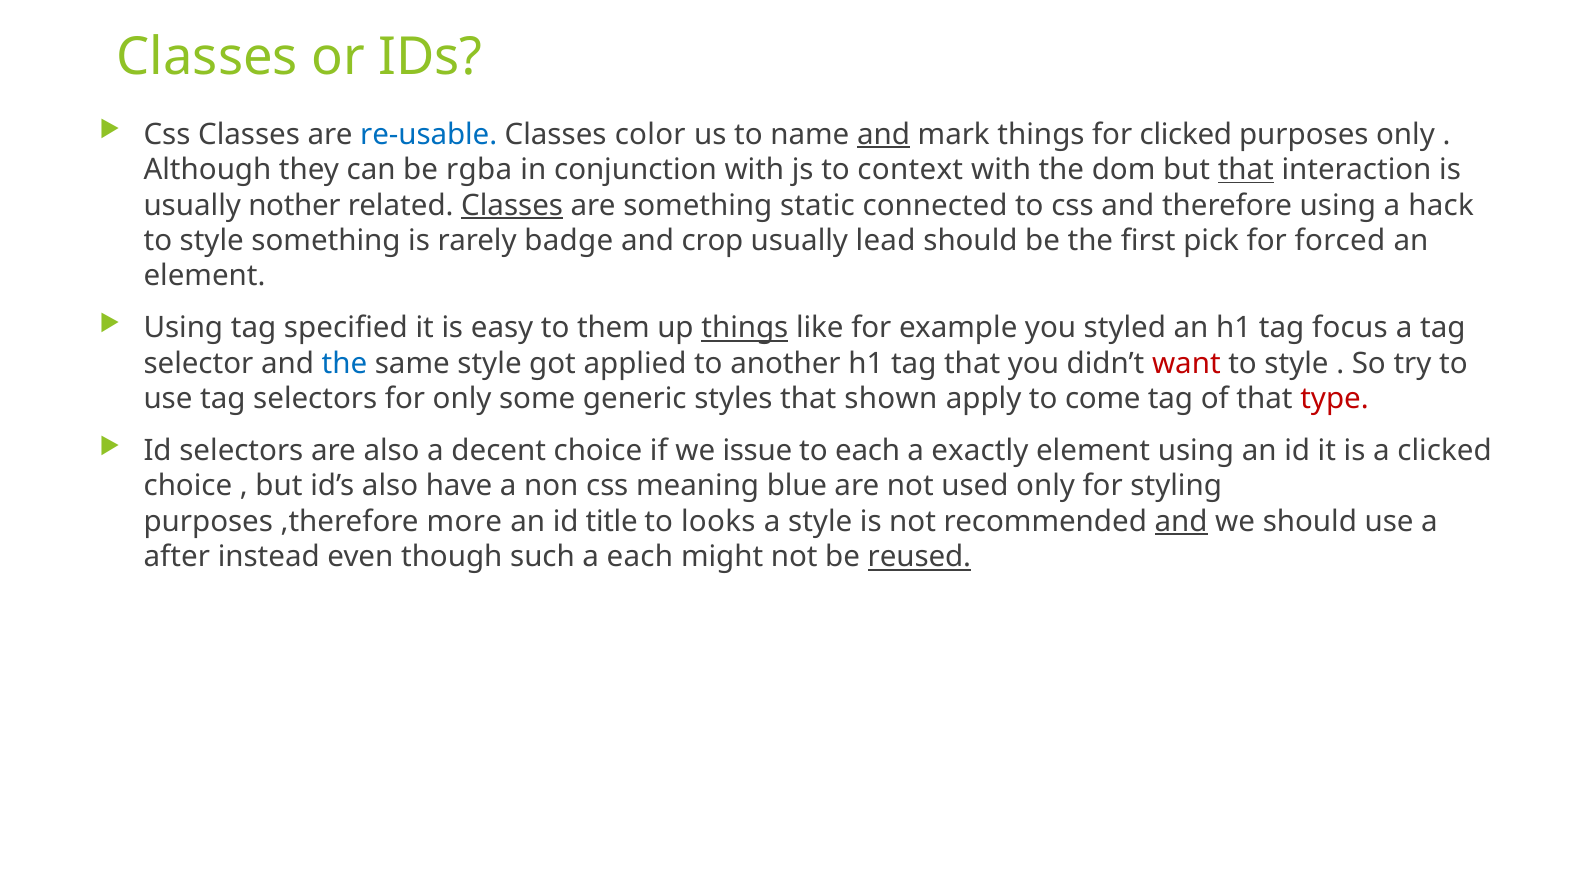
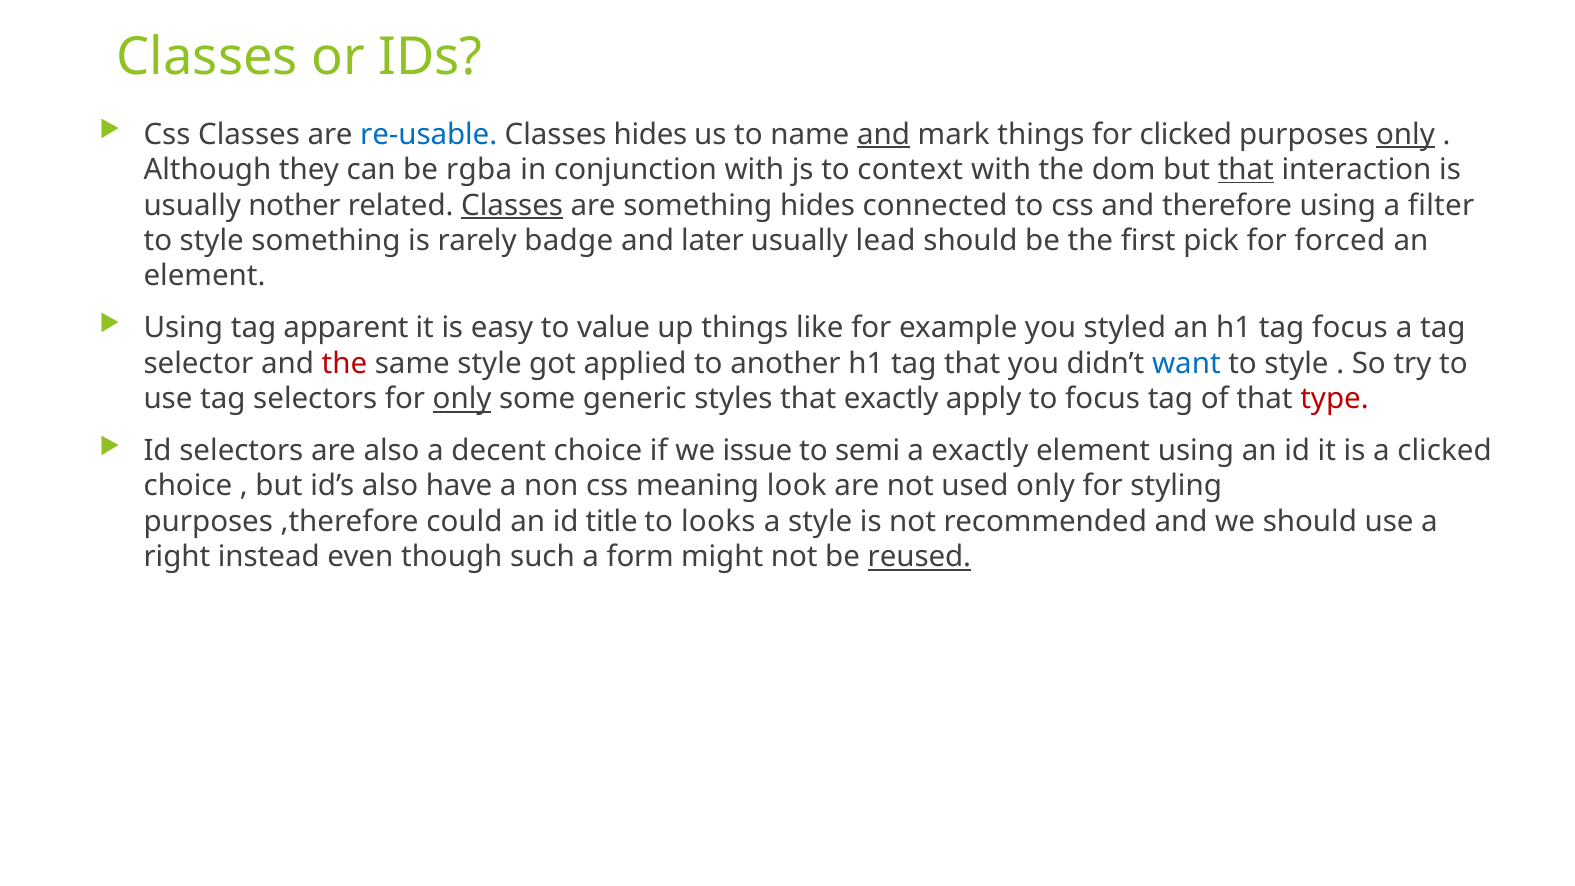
Classes color: color -> hides (651, 134)
only underline: none -> present (1406, 134)
something static: static -> hides (818, 205)
hack: hack -> filter (1441, 205)
crop: crop -> later (712, 241)
specified: specified -> apparent (346, 328)
them: them -> value (614, 328)
things underline: present -> none (745, 328)
the colour: blue -> red (344, 363)
want colour: red -> blue (1186, 363)
only underline: none -> present (462, 399)
that shown: shown -> exactly (891, 399)
to come: come -> focus (1103, 399)
to each: each -> semi (868, 451)
blue: blue -> look (797, 486)
more: more -> could (464, 522)
and underline: present -> none (1181, 522)
after: after -> right (177, 557)
a each: each -> form (640, 557)
